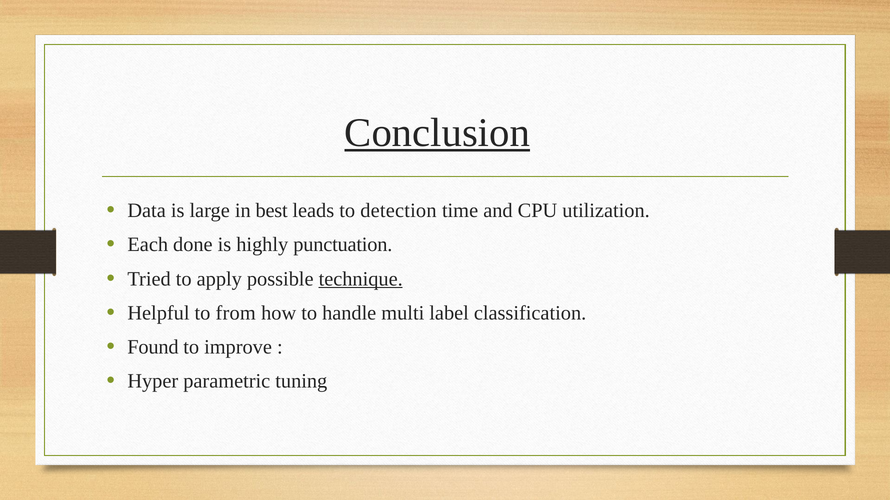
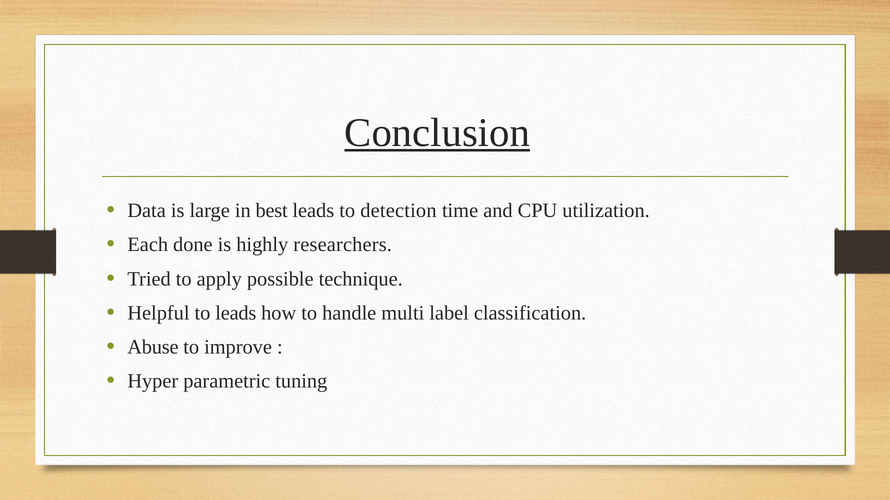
punctuation: punctuation -> researchers (343, 245)
technique underline: present -> none (361, 279)
to from: from -> leads (236, 313)
Found: Found -> Abuse (153, 347)
